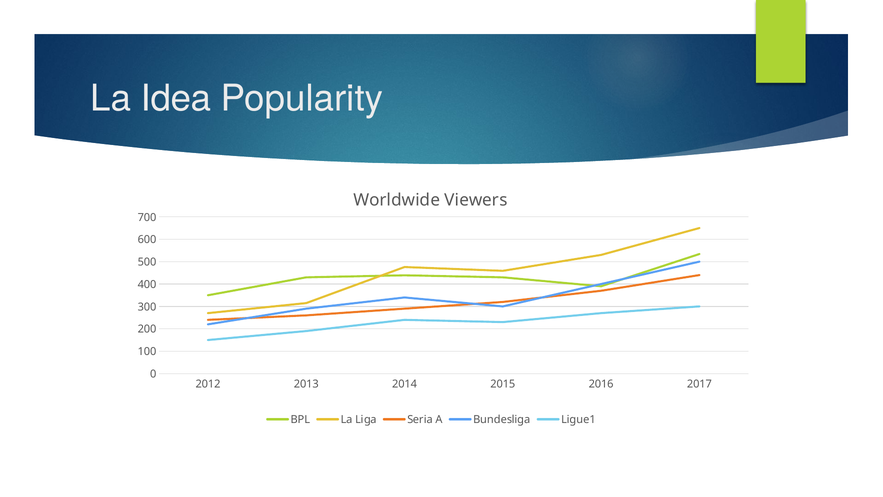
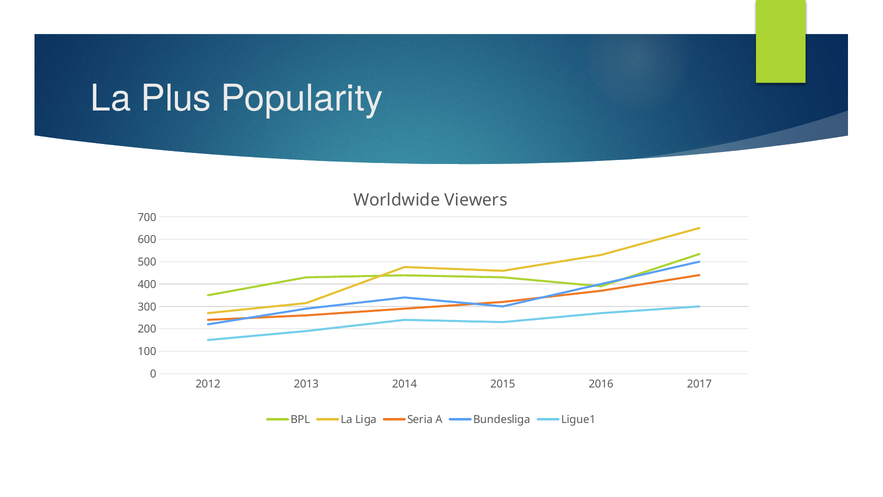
Idea: Idea -> Plus (176, 99)
